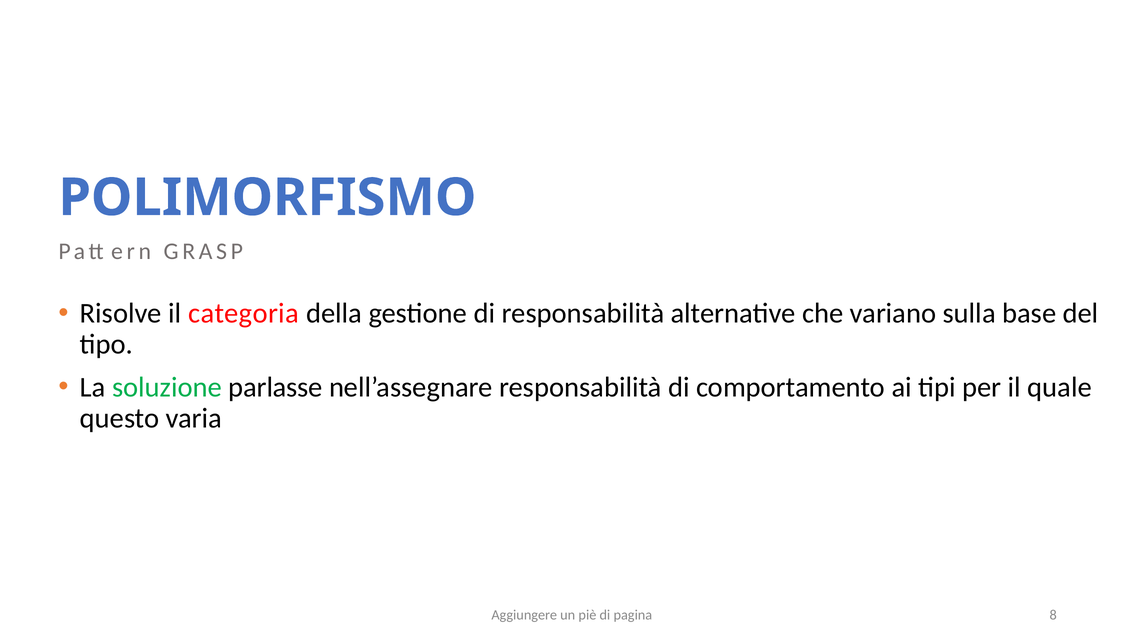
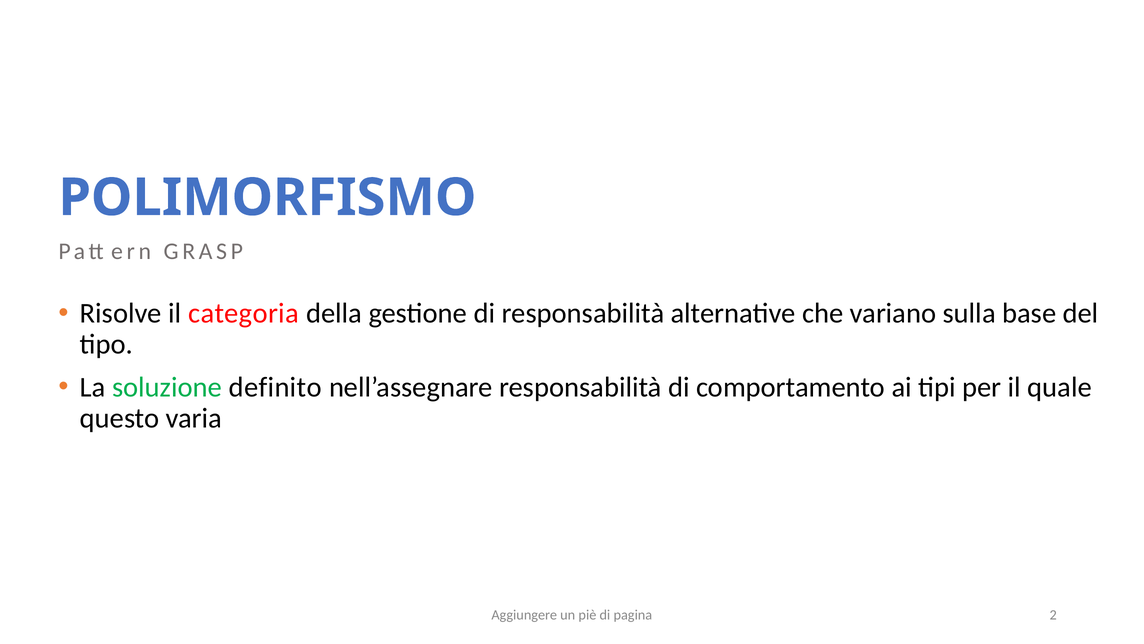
parlasse: parlasse -> definito (275, 387)
8: 8 -> 2 (1053, 614)
